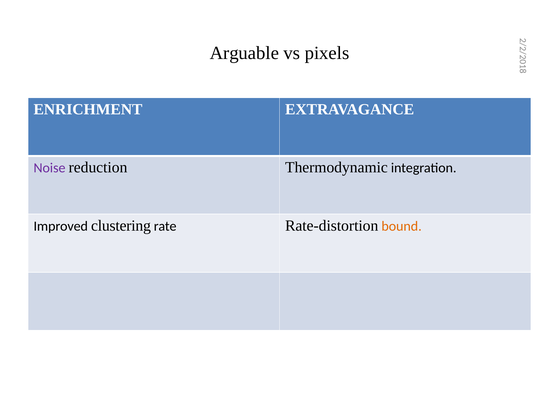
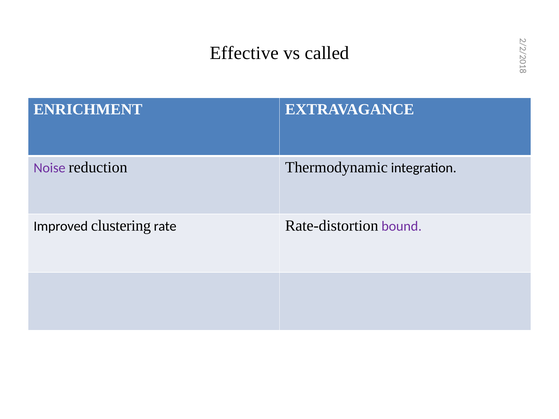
Arguable: Arguable -> Effective (244, 53)
pixels: pixels -> called (327, 53)
bound colour: orange -> purple (402, 226)
